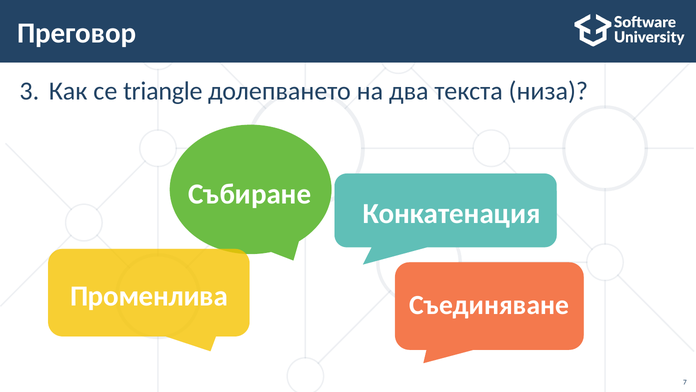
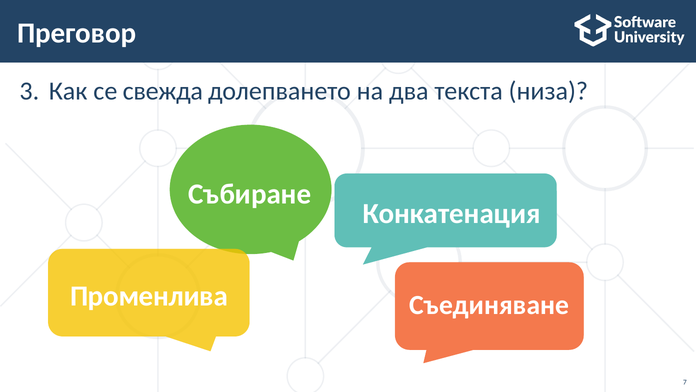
triangle: triangle -> свежда (163, 91)
